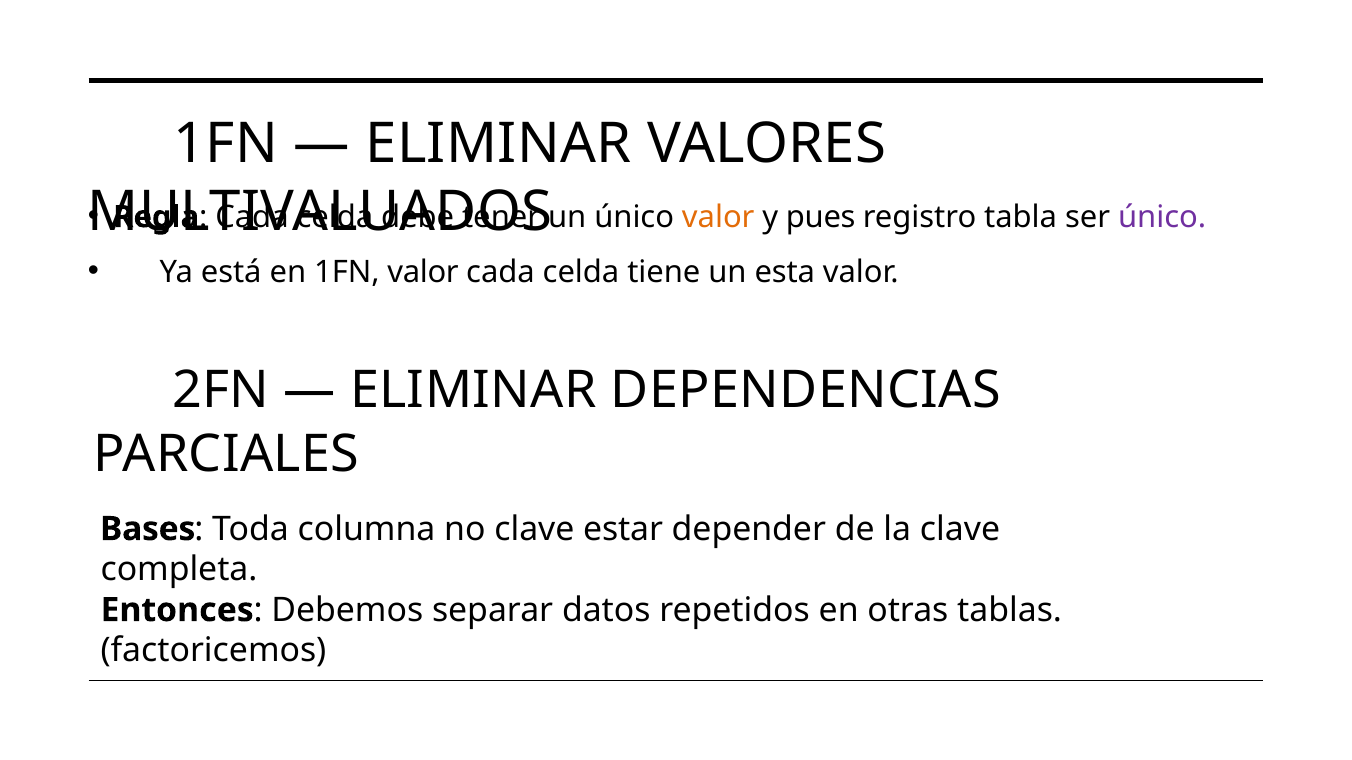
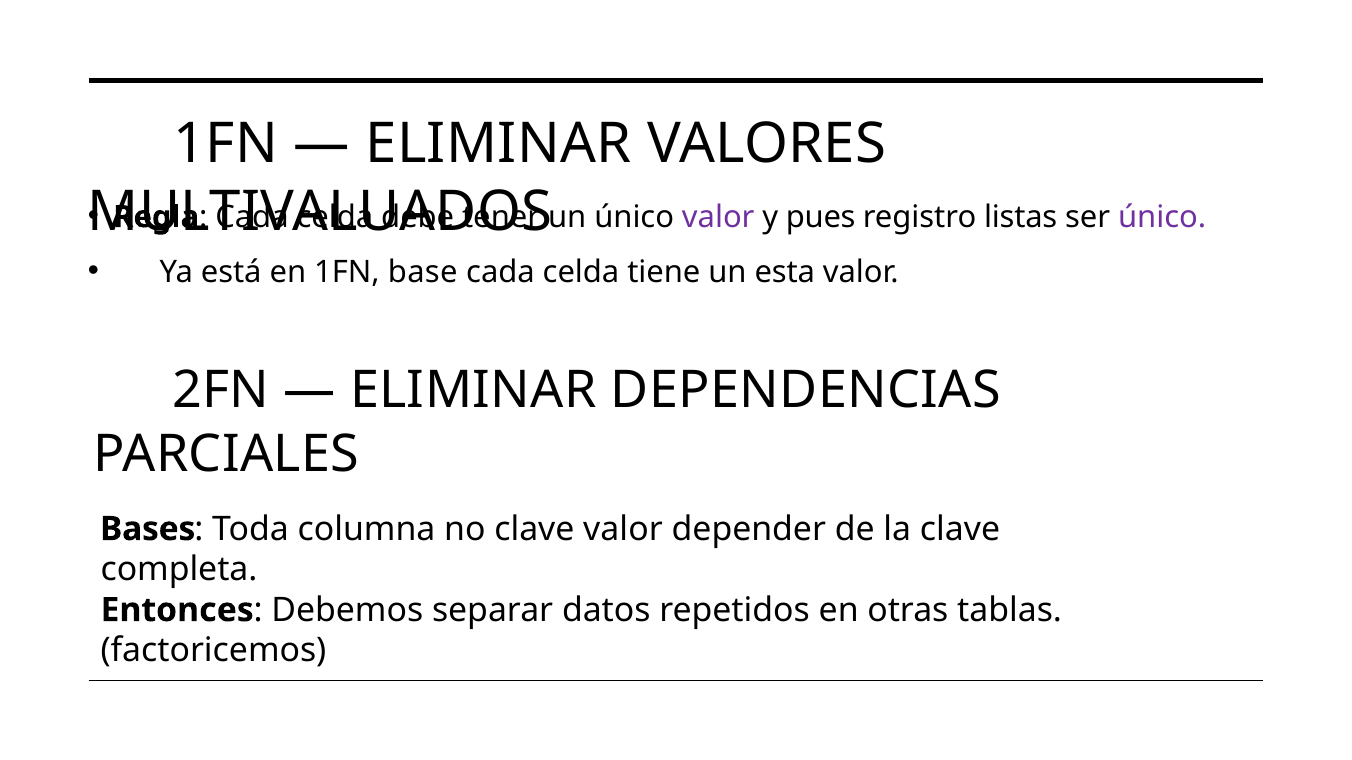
valor colour: orange -> purple (718, 217)
tabla: tabla -> listas (1021, 217)
1FN valor: valor -> base (423, 272)
clave estar: estar -> valor (623, 529)
